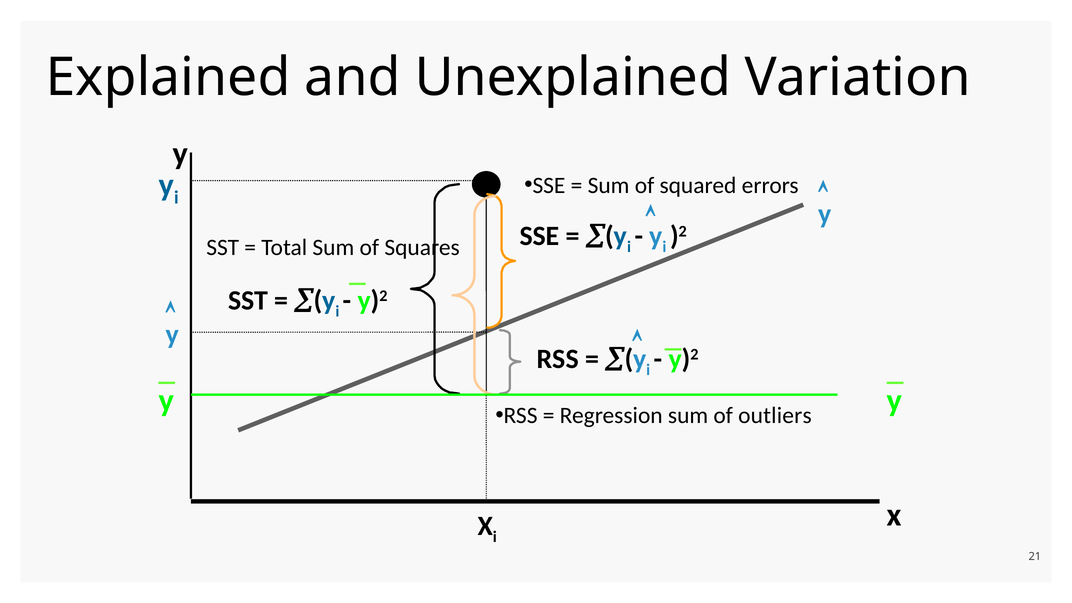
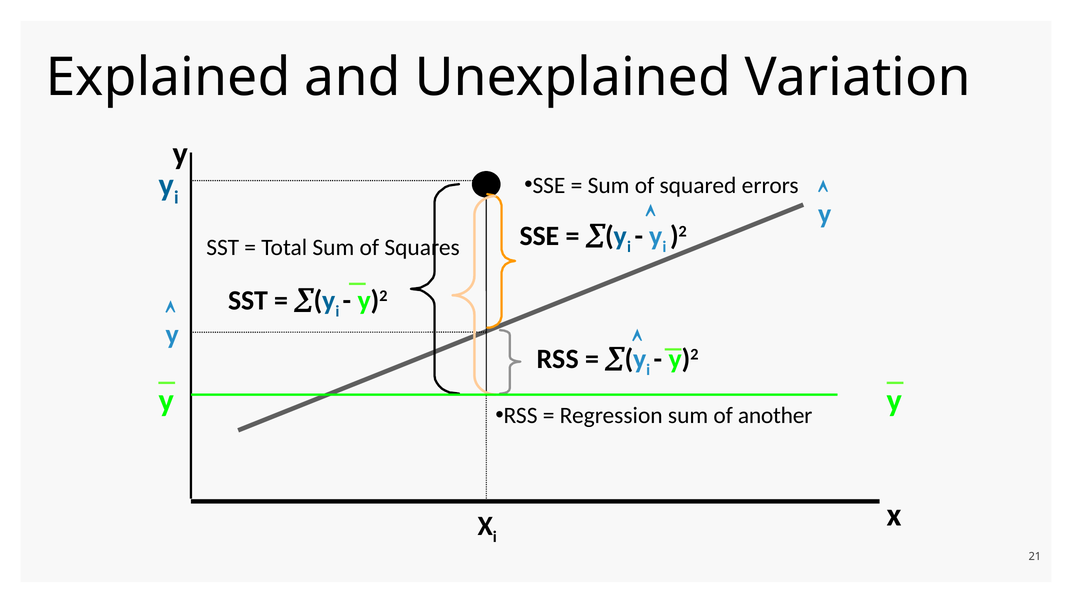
outliers: outliers -> another (775, 416)
